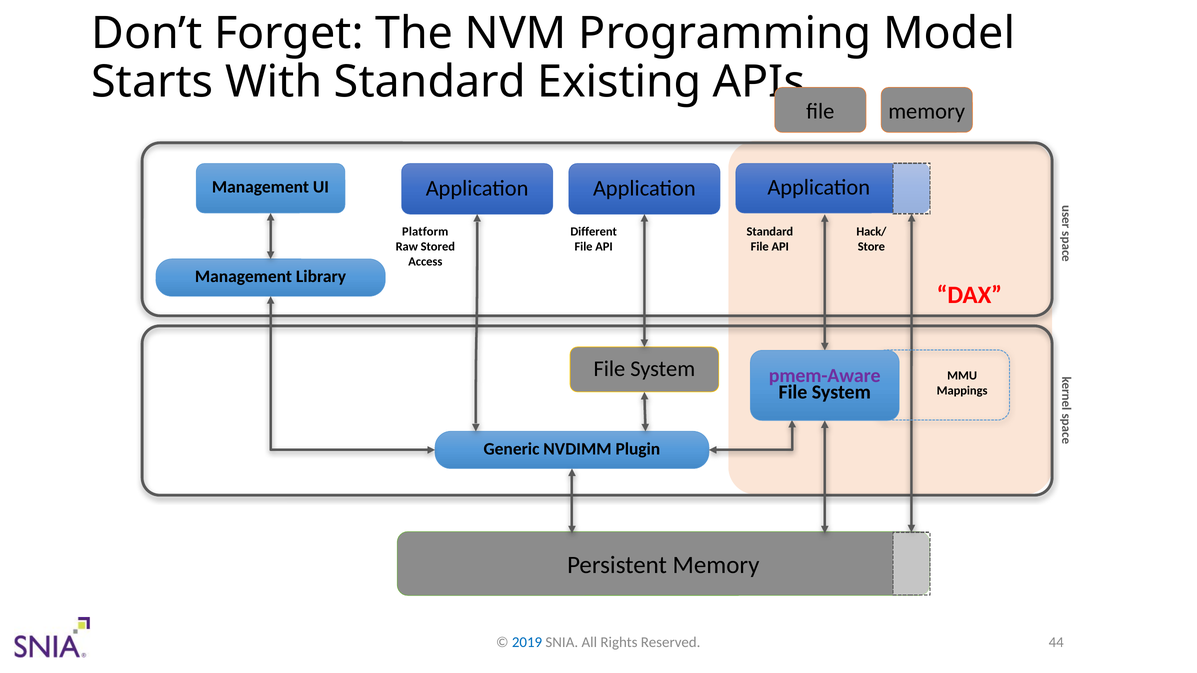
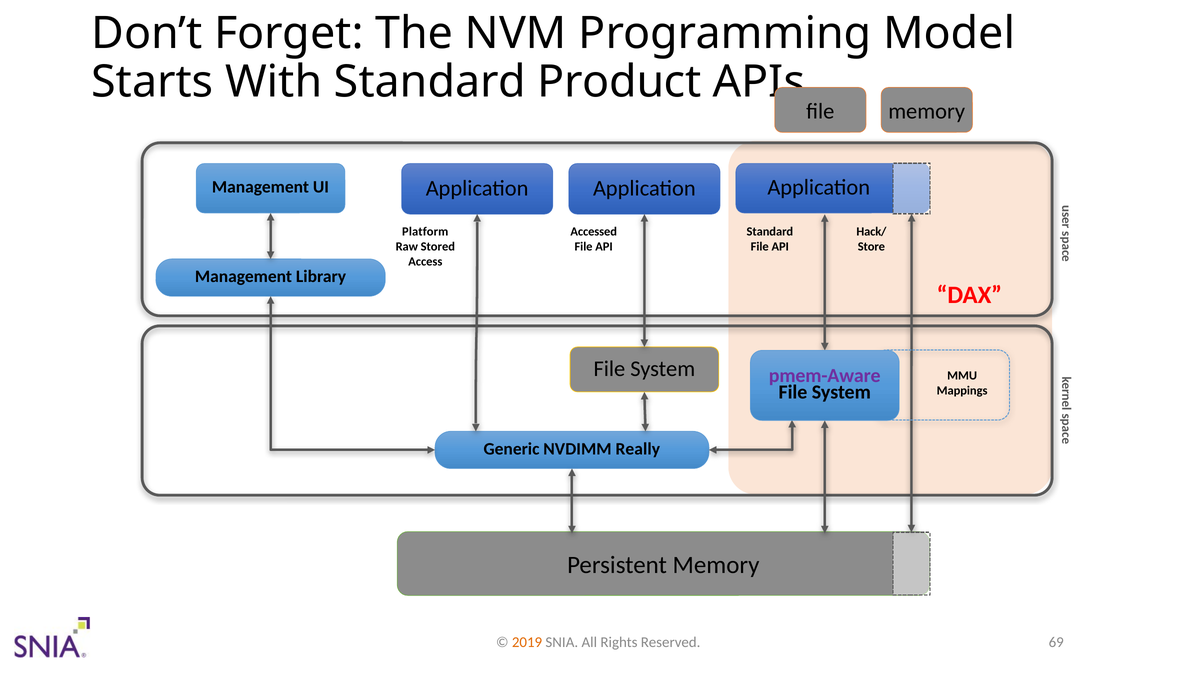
Existing: Existing -> Product (619, 82)
Different: Different -> Accessed (594, 232)
Plugin: Plugin -> Really (638, 449)
2019 colour: blue -> orange (527, 643)
44: 44 -> 69 (1056, 643)
